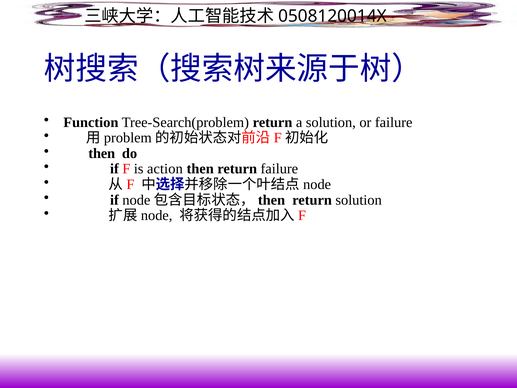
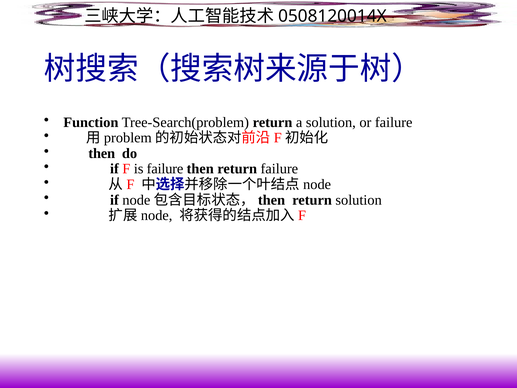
is action: action -> failure (165, 169)
